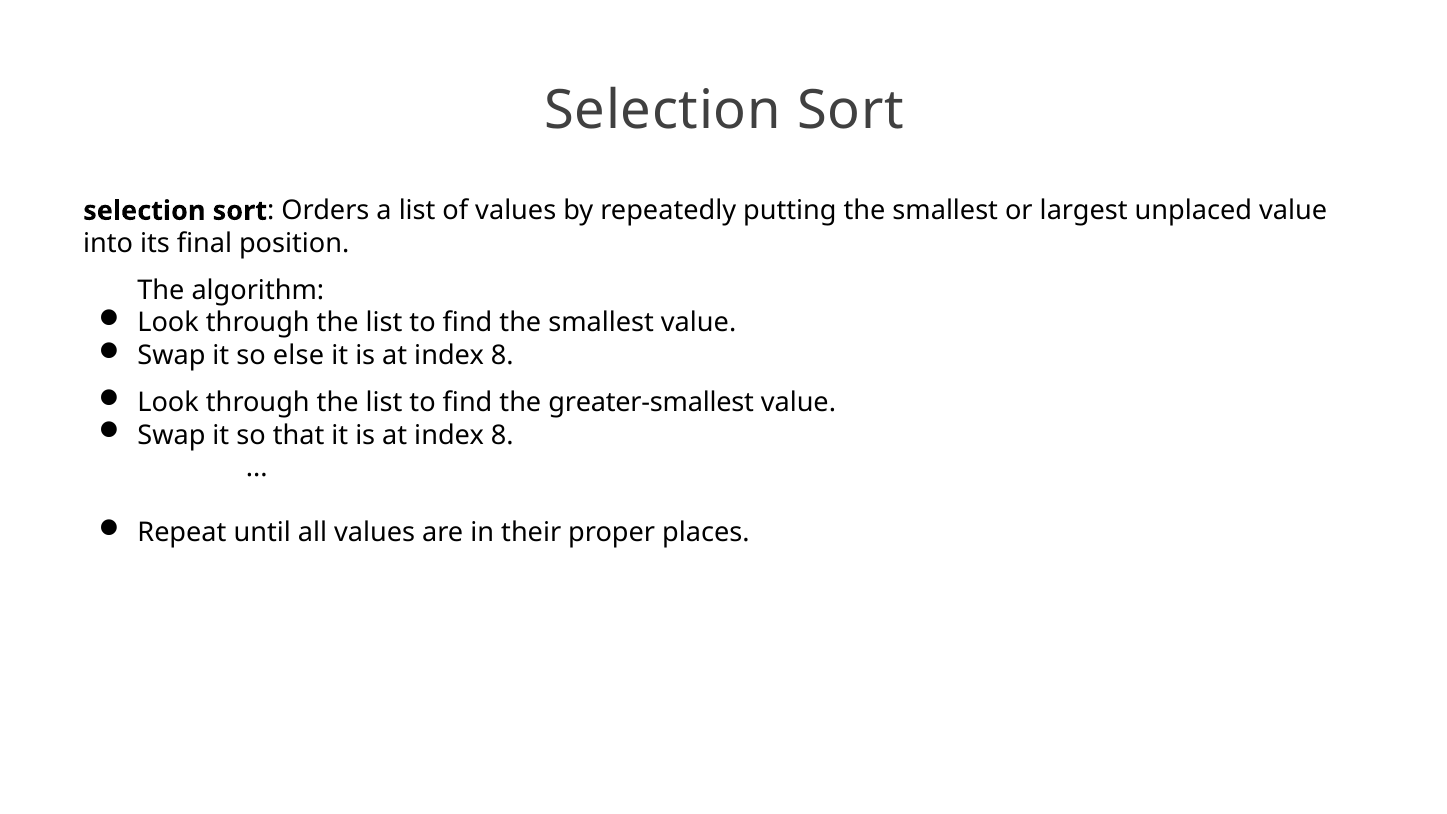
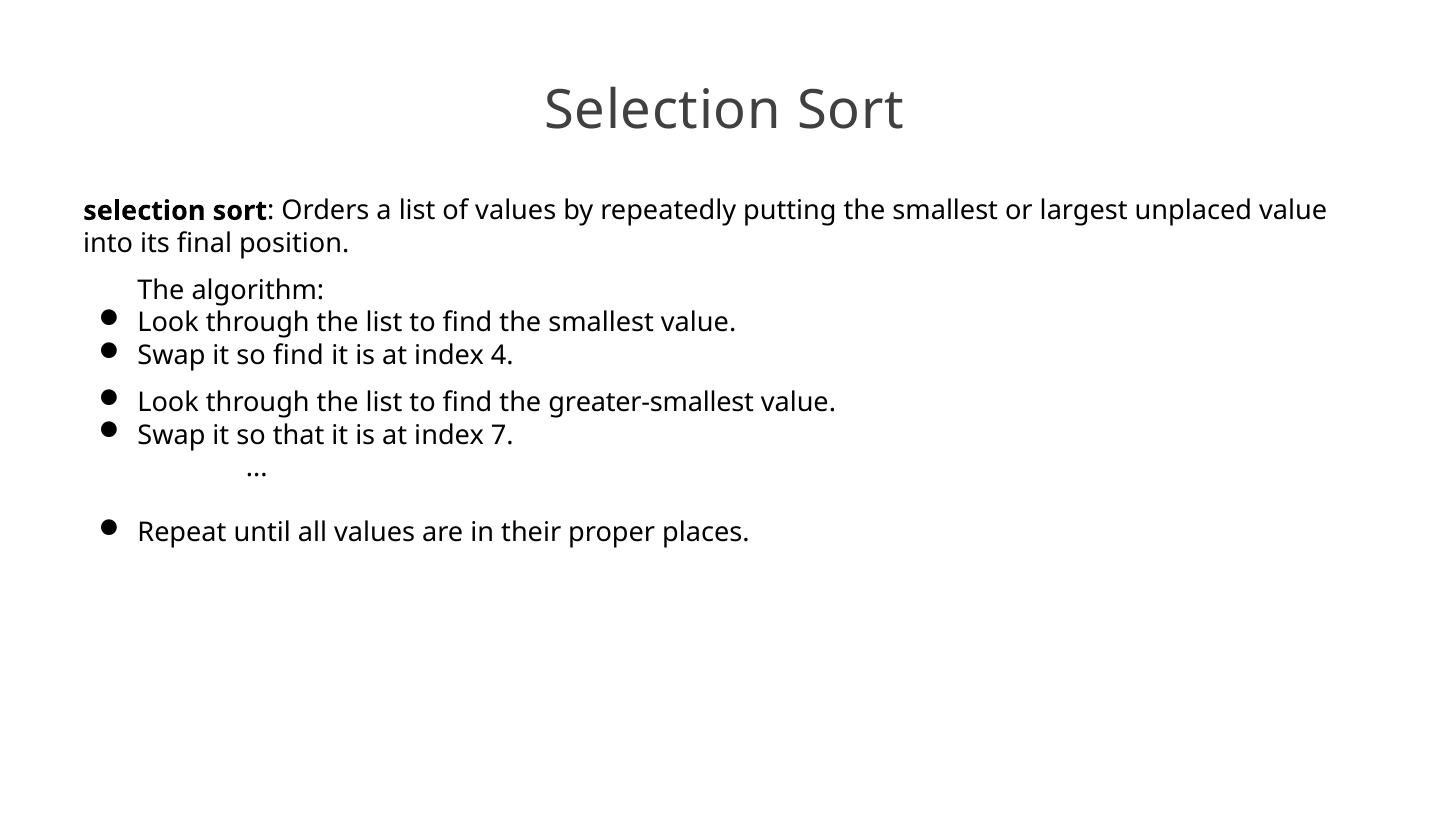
so else: else -> find (298, 355)
8: 8 -> 4 (502, 355)
8: 8 -> 7 (502, 435)
